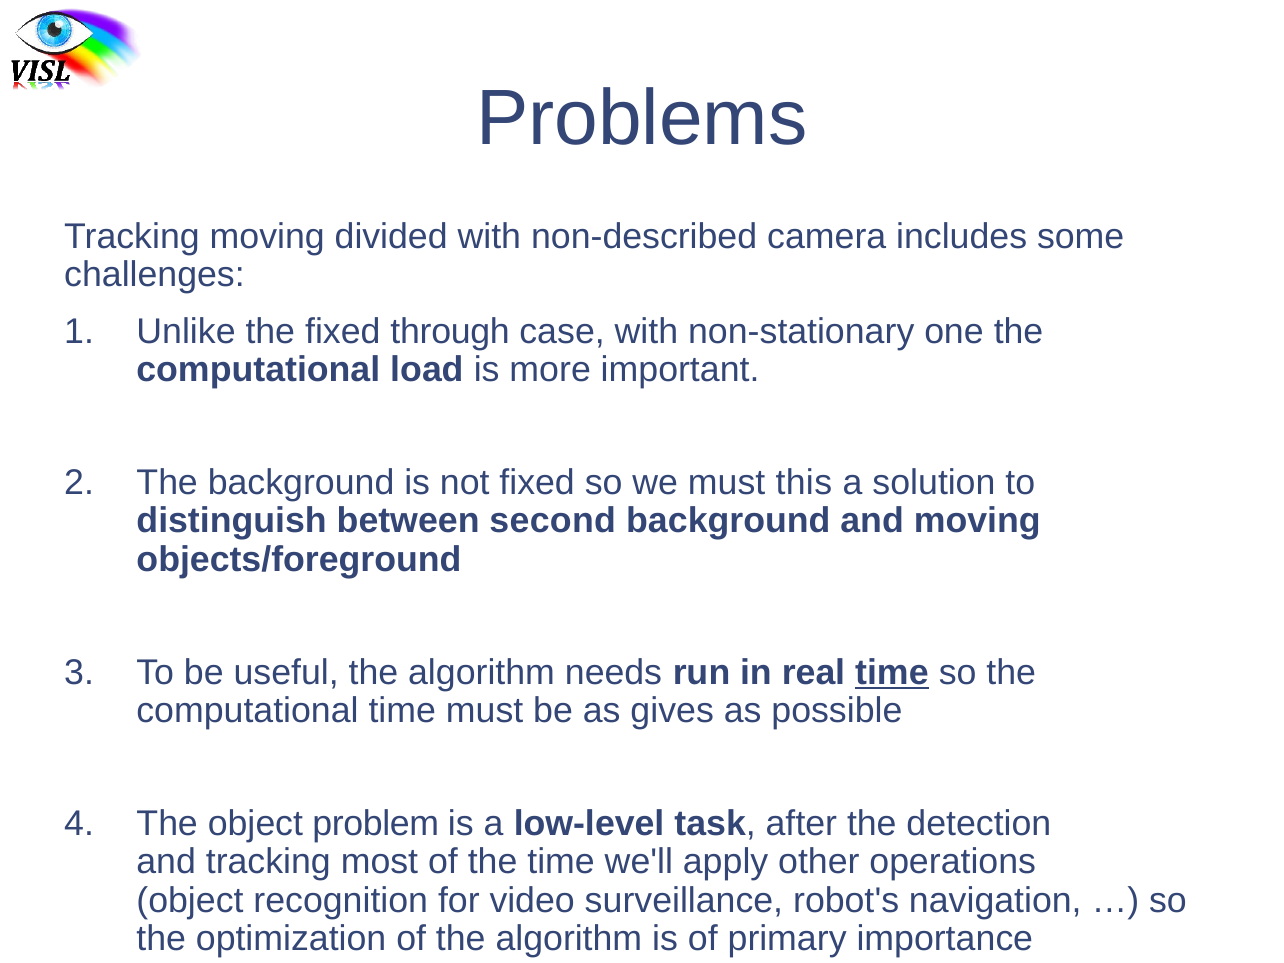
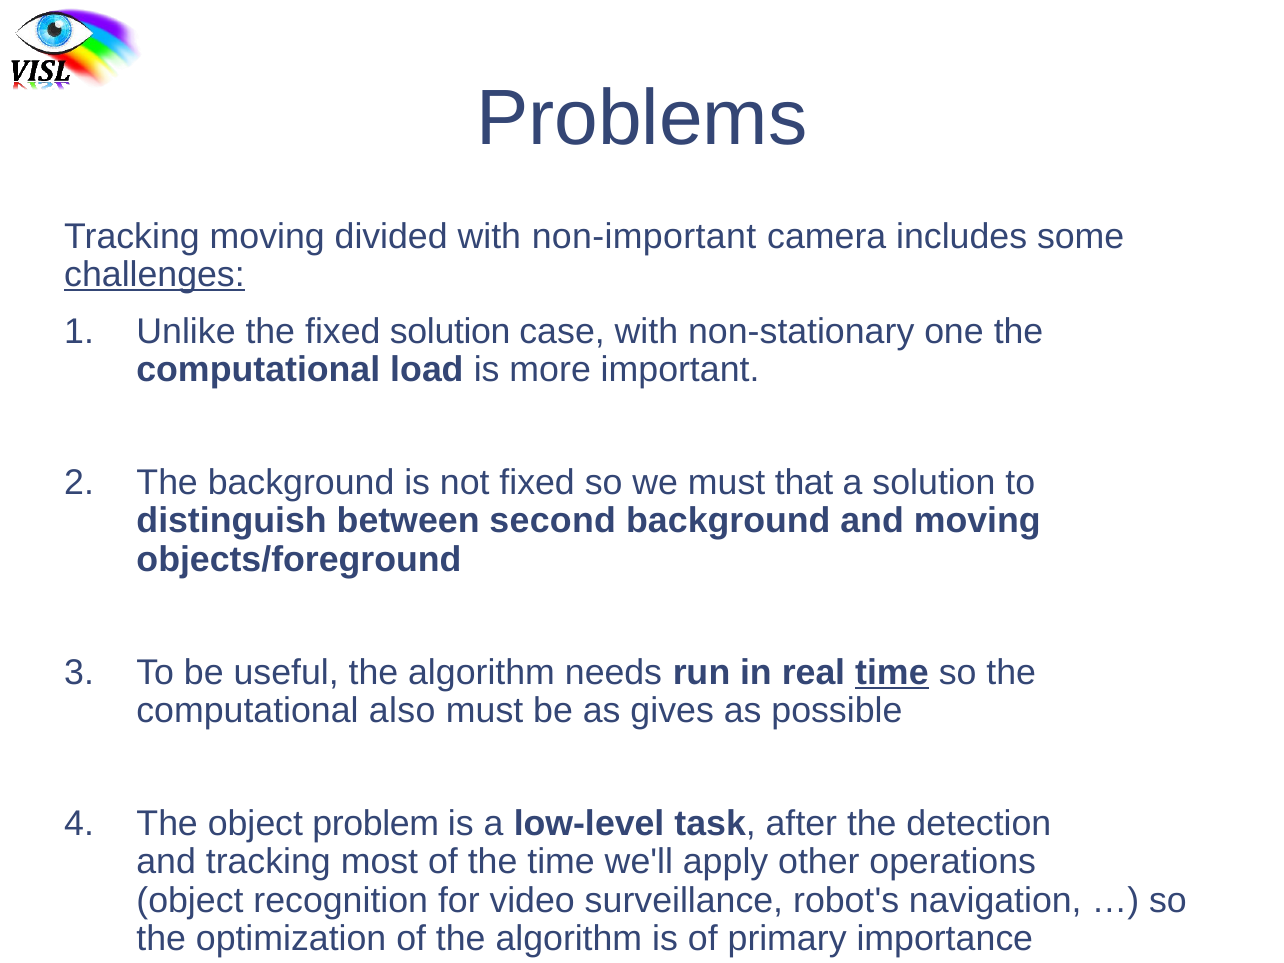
non-described: non-described -> non-important (644, 236)
challenges underline: none -> present (154, 275)
fixed through: through -> solution (450, 331)
this: this -> that (804, 483)
computational time: time -> also (402, 711)
